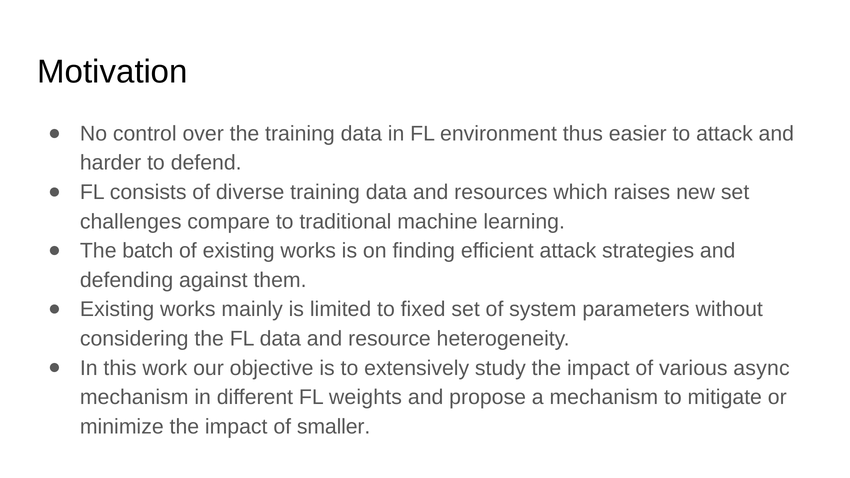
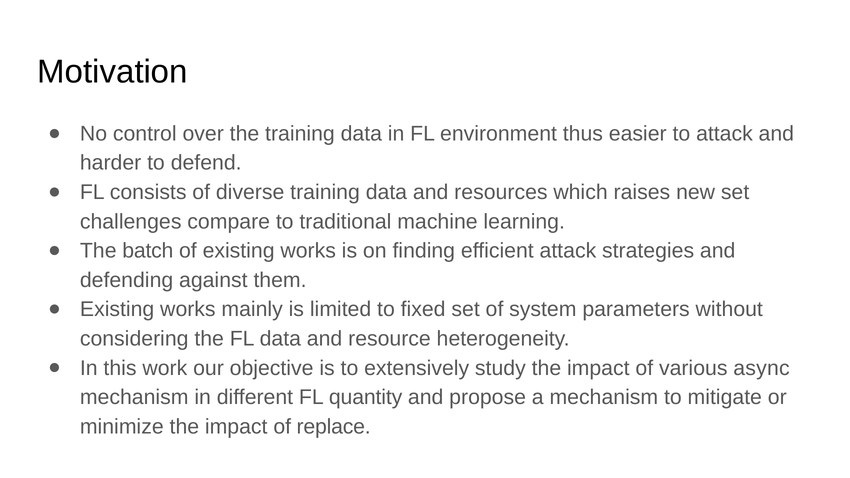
weights: weights -> quantity (366, 398)
smaller: smaller -> replace (334, 427)
